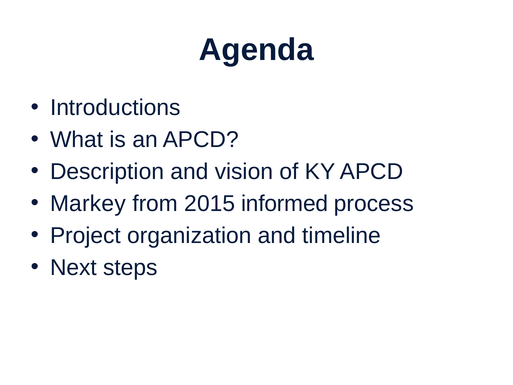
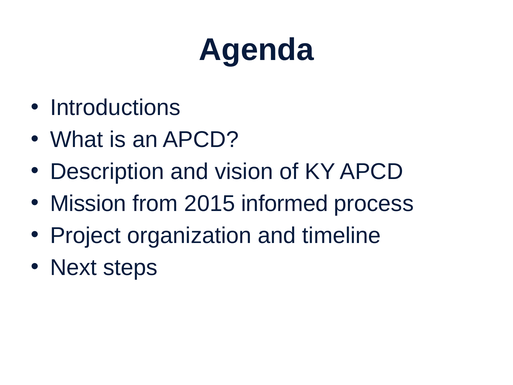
Markey: Markey -> Mission (88, 203)
